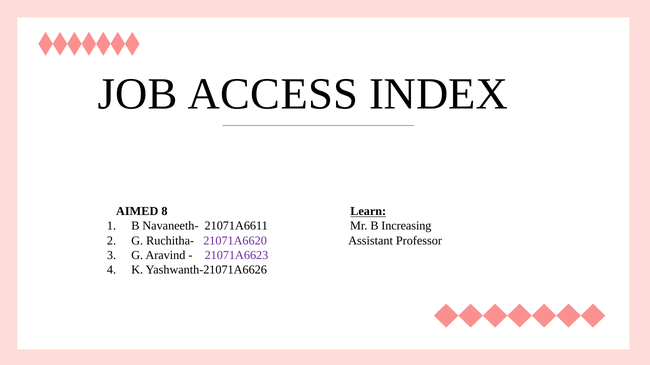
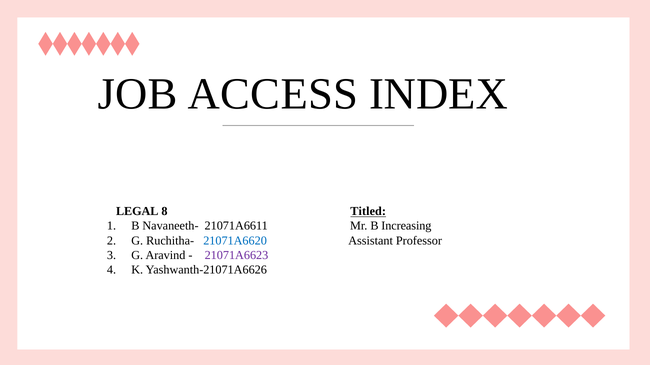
AIMED: AIMED -> LEGAL (137, 212)
Learn: Learn -> Titled (368, 212)
21071A6620 colour: purple -> blue (235, 241)
